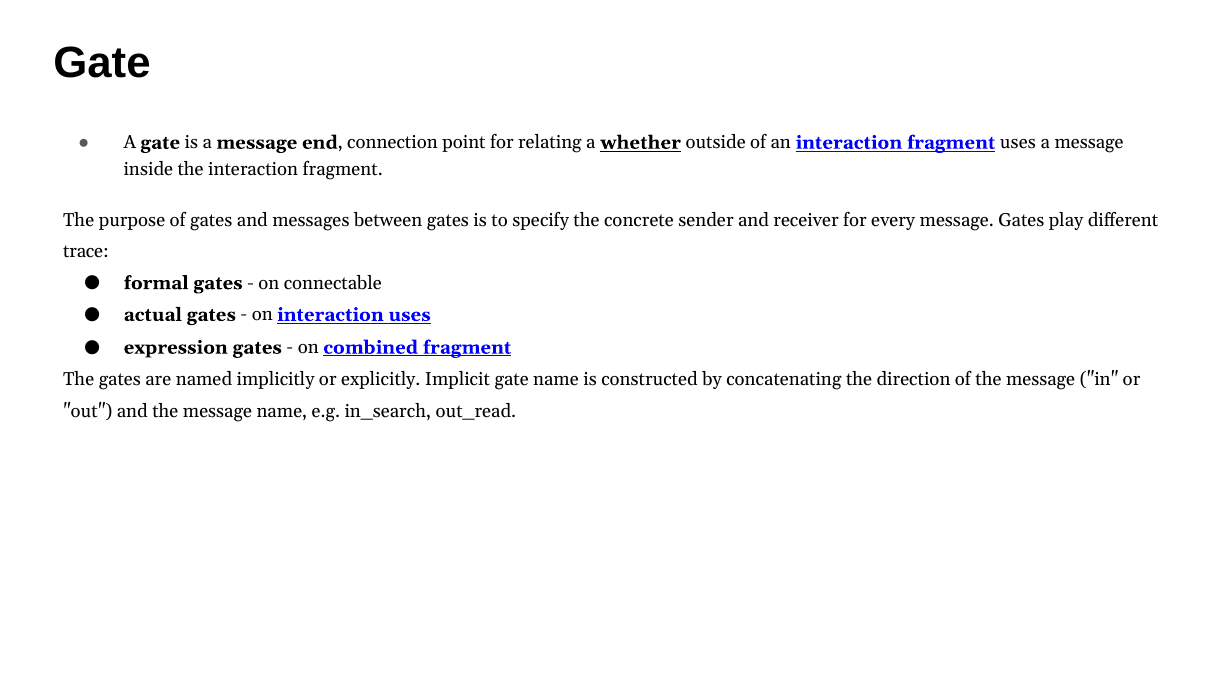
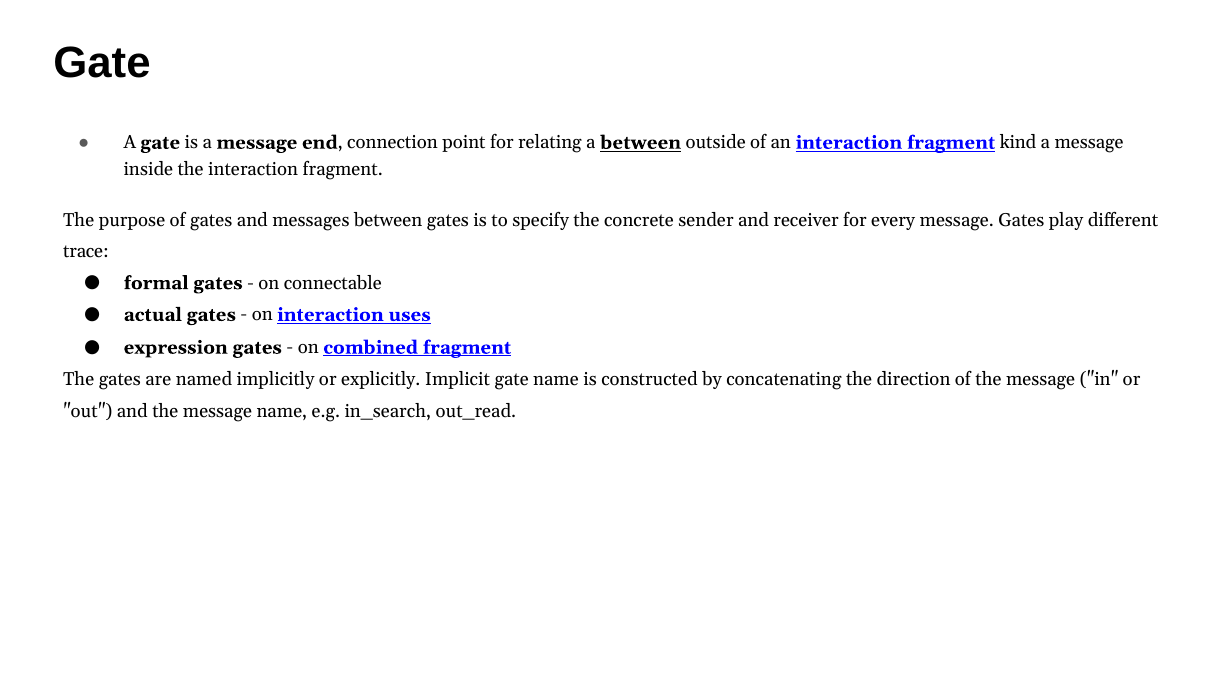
a whether: whether -> between (641, 143)
fragment uses: uses -> kind (1018, 143)
